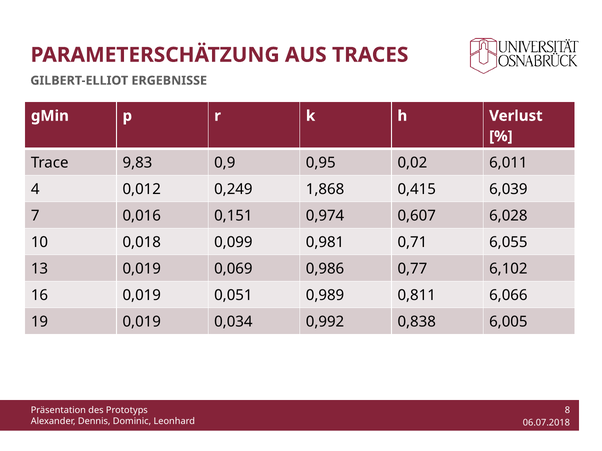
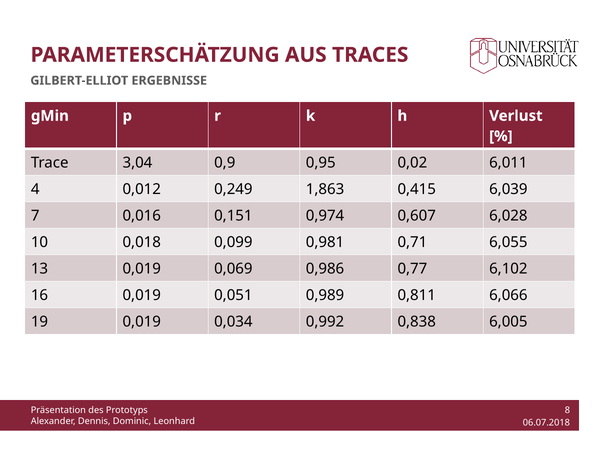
9,83: 9,83 -> 3,04 (137, 163)
1,868: 1,868 -> 1,863 (325, 189)
